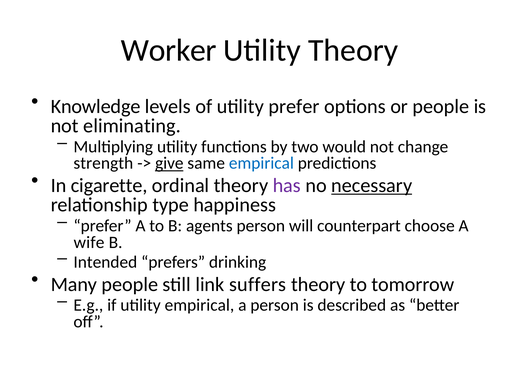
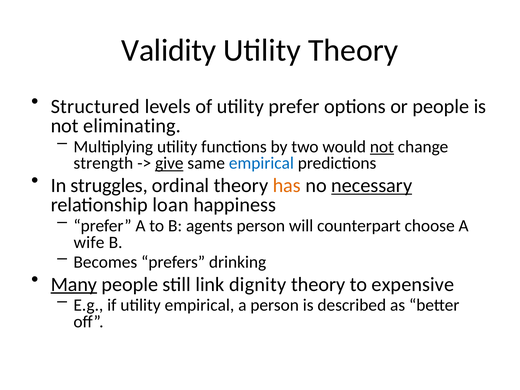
Worker: Worker -> Validity (169, 50)
Knowledge: Knowledge -> Structured (95, 106)
not underline: none -> present (382, 147)
cigarette: cigarette -> struggles (109, 185)
has colour: purple -> orange (287, 185)
type: type -> loan (171, 205)
Intended: Intended -> Becomes (105, 262)
Many underline: none -> present (74, 284)
suffers: suffers -> dignity (258, 284)
tomorrow: tomorrow -> expensive (413, 284)
